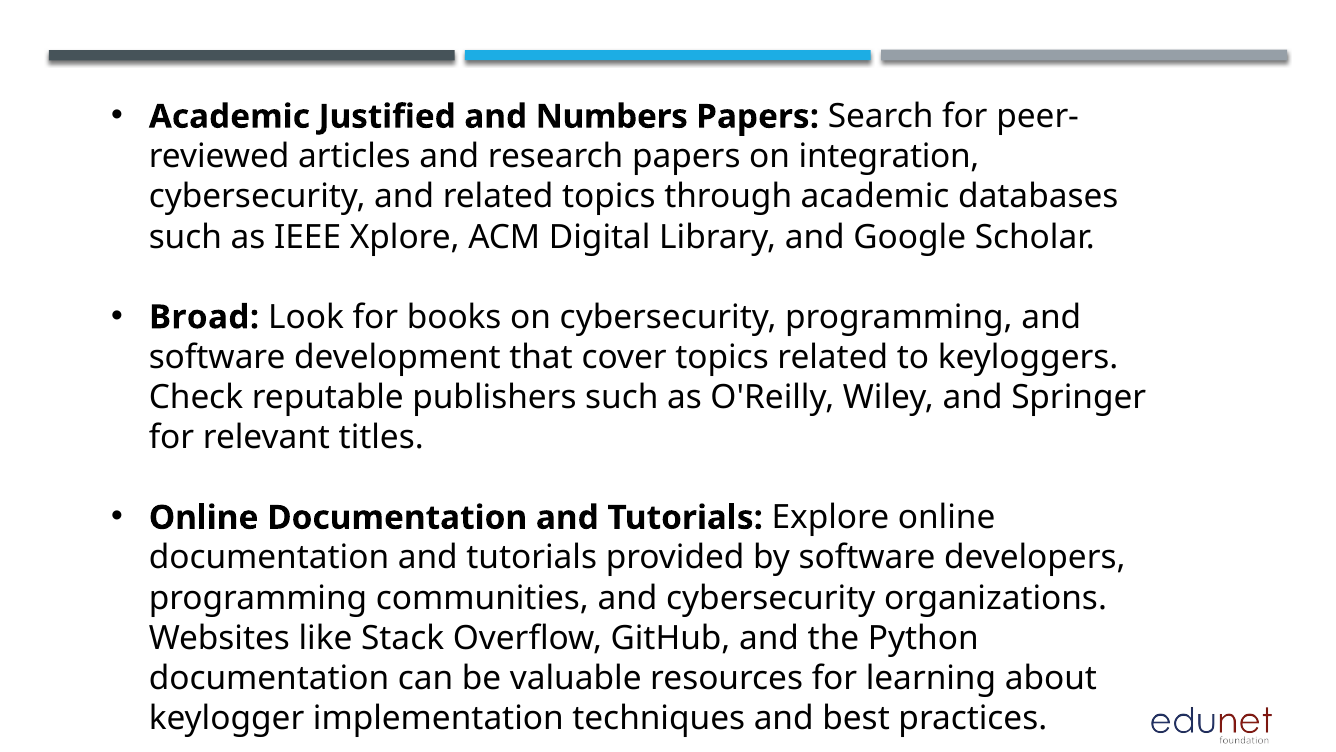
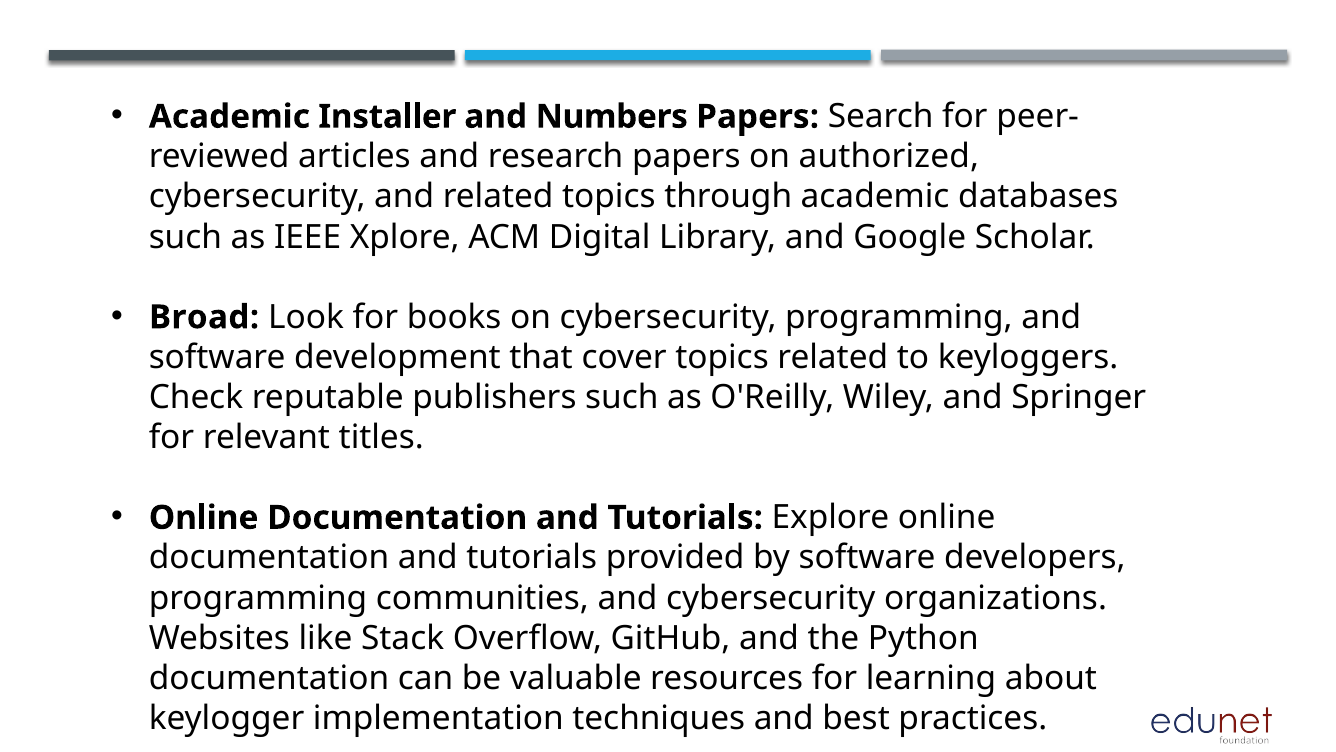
Justified: Justified -> Installer (387, 117)
integration: integration -> authorized (889, 157)
